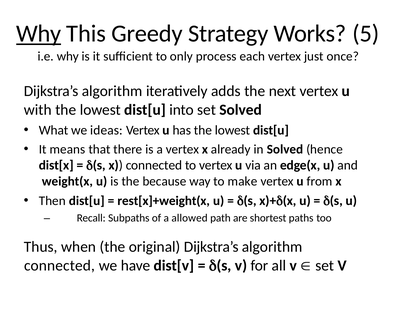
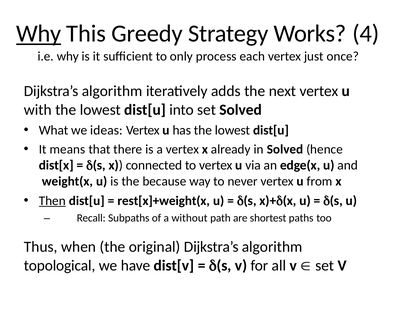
5: 5 -> 4 (366, 34)
make: make -> never (243, 181)
Then underline: none -> present (52, 200)
allowed: allowed -> without (190, 217)
connected: connected -> topological (60, 265)
